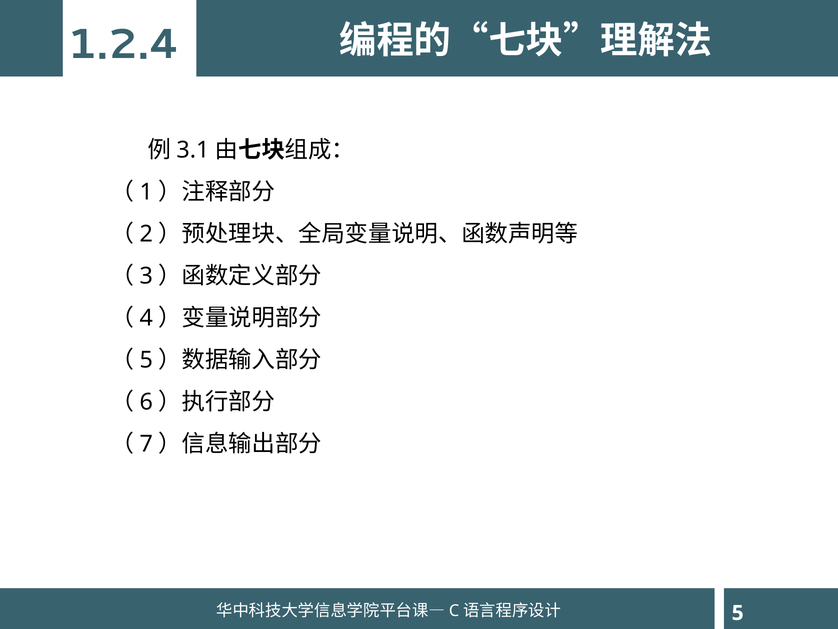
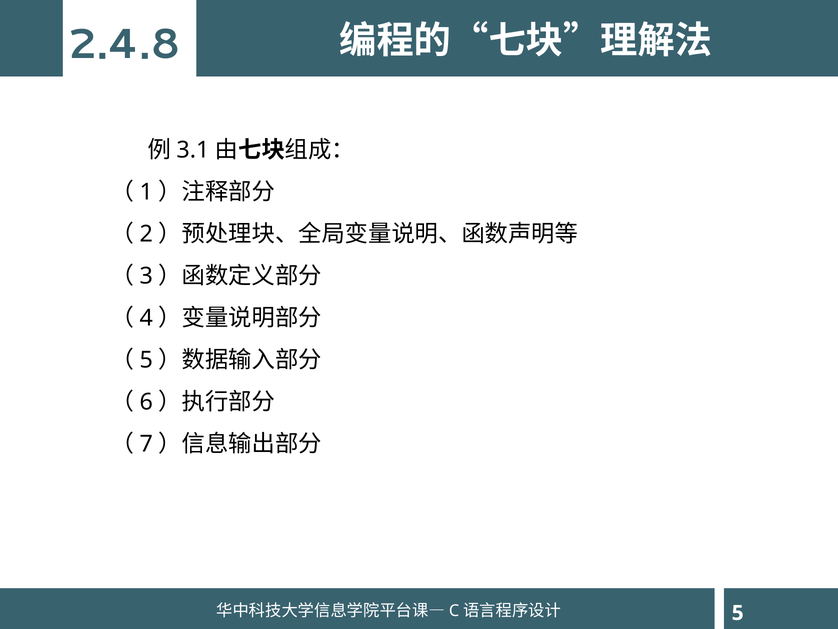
1.2.4: 1.2.4 -> 2.4.8 (124, 44)
